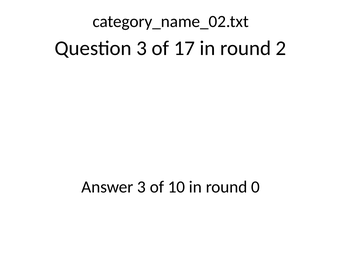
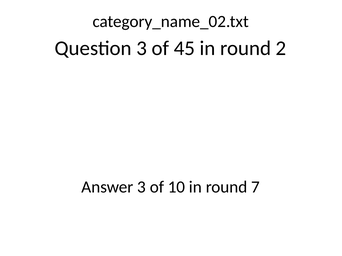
17: 17 -> 45 (184, 48)
0: 0 -> 7 (256, 187)
